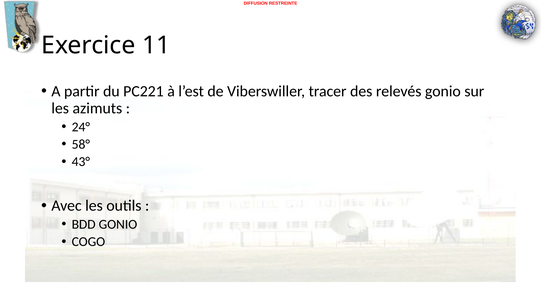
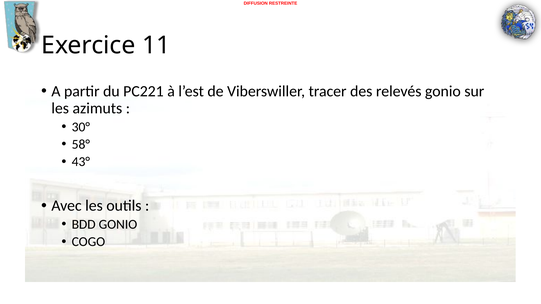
24°: 24° -> 30° (81, 127)
